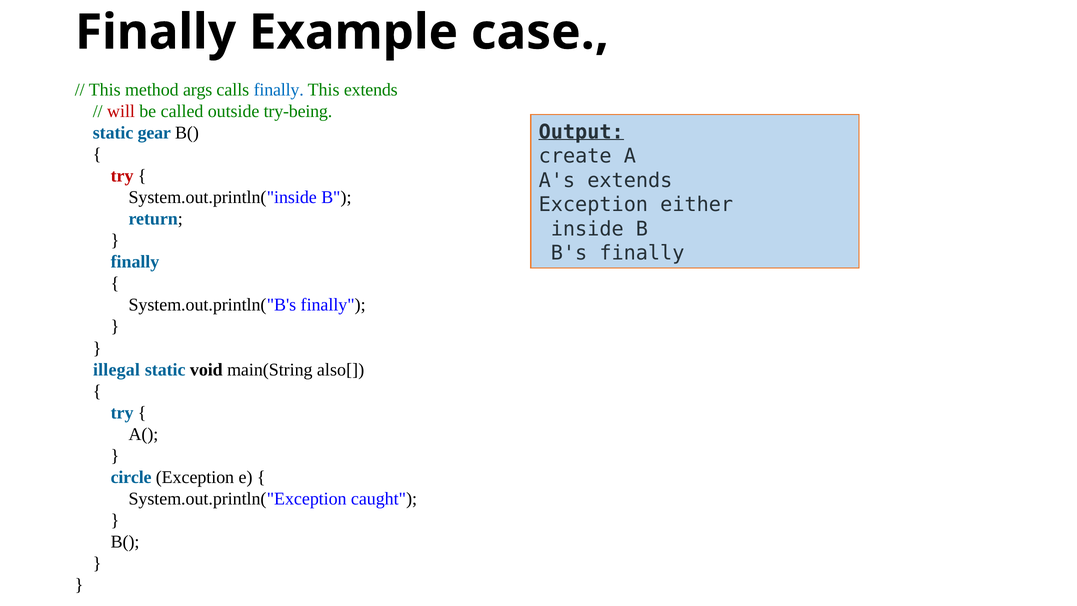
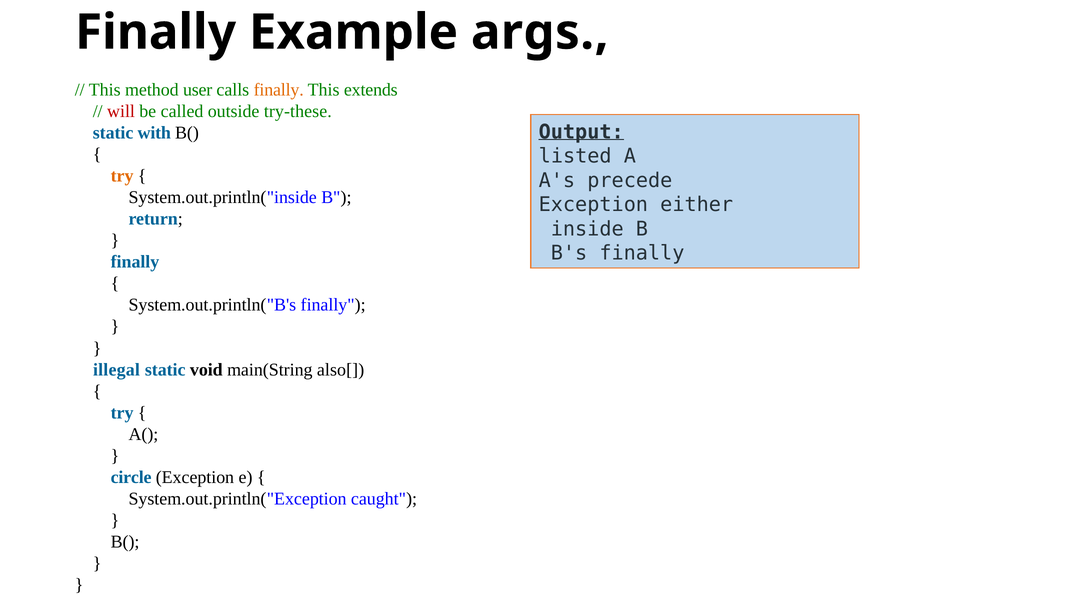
case: case -> args (540, 32)
args: args -> user (198, 90)
finally colour: blue -> orange (279, 90)
try-being: try-being -> try-these (298, 111)
gear: gear -> with (154, 133)
create: create -> listed (575, 156)
try colour: red -> orange (122, 176)
A's extends: extends -> precede (630, 180)
